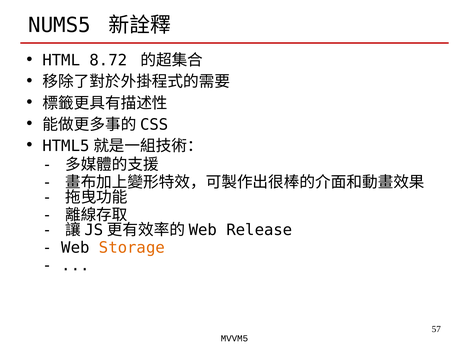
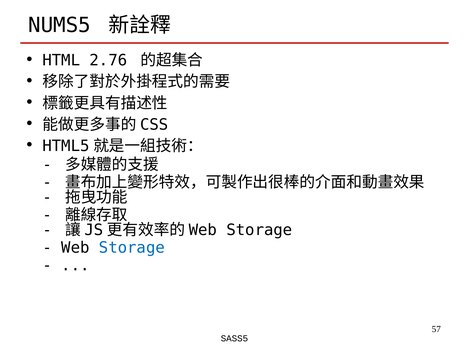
8.72: 8.72 -> 2.76 (108, 60)
Release: Release -> Storage (259, 230)
Storage colour: orange -> blue (132, 248)
MVVM5: MVVM5 -> SASS5 (234, 338)
